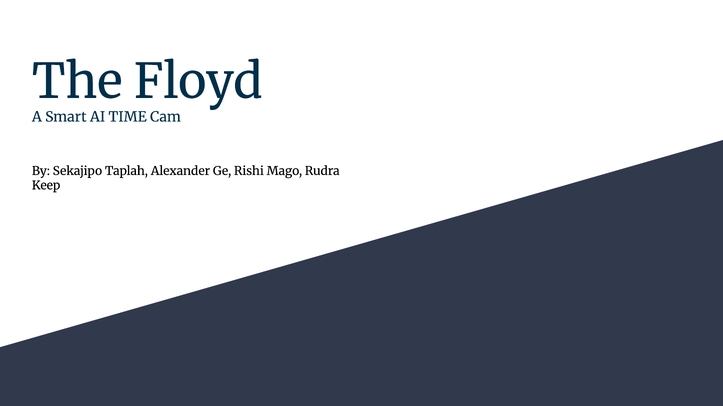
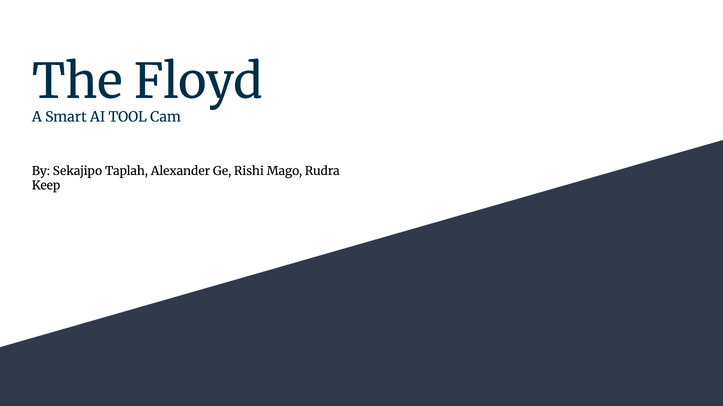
TIME: TIME -> TOOL (128, 117)
